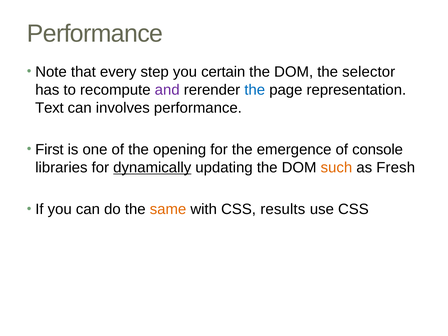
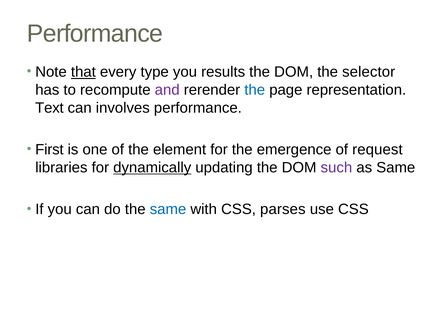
that underline: none -> present (83, 72)
step: step -> type (155, 72)
certain: certain -> results (223, 72)
opening: opening -> element (180, 150)
console: console -> request (377, 150)
such colour: orange -> purple (336, 168)
as Fresh: Fresh -> Same (396, 168)
same colour: orange -> blue (168, 209)
results: results -> parses (283, 209)
